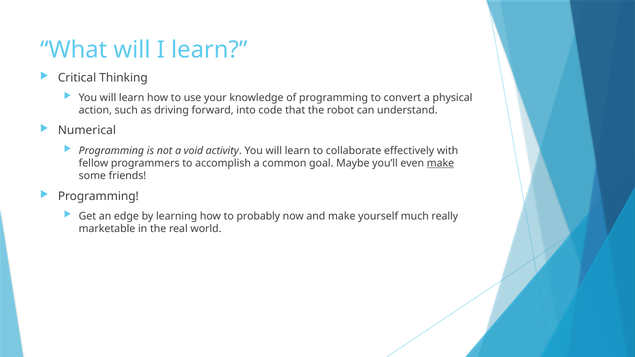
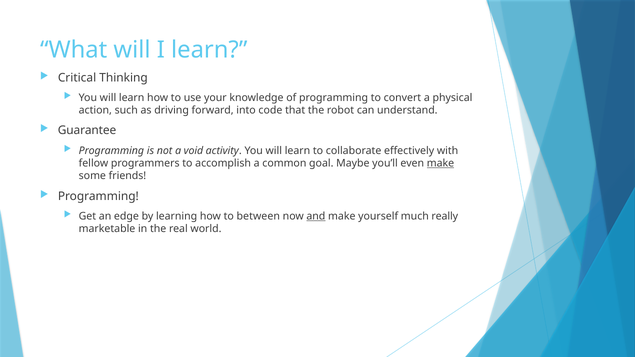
Numerical: Numerical -> Guarantee (87, 131)
probably: probably -> between (258, 216)
and underline: none -> present (316, 216)
